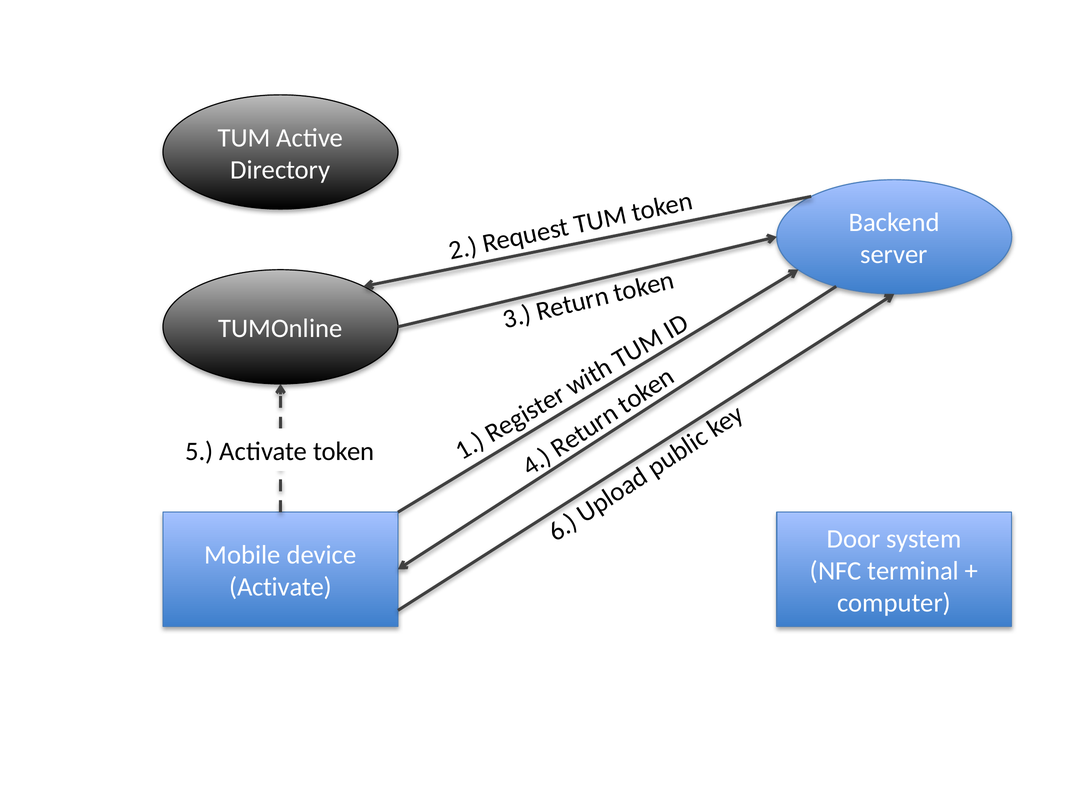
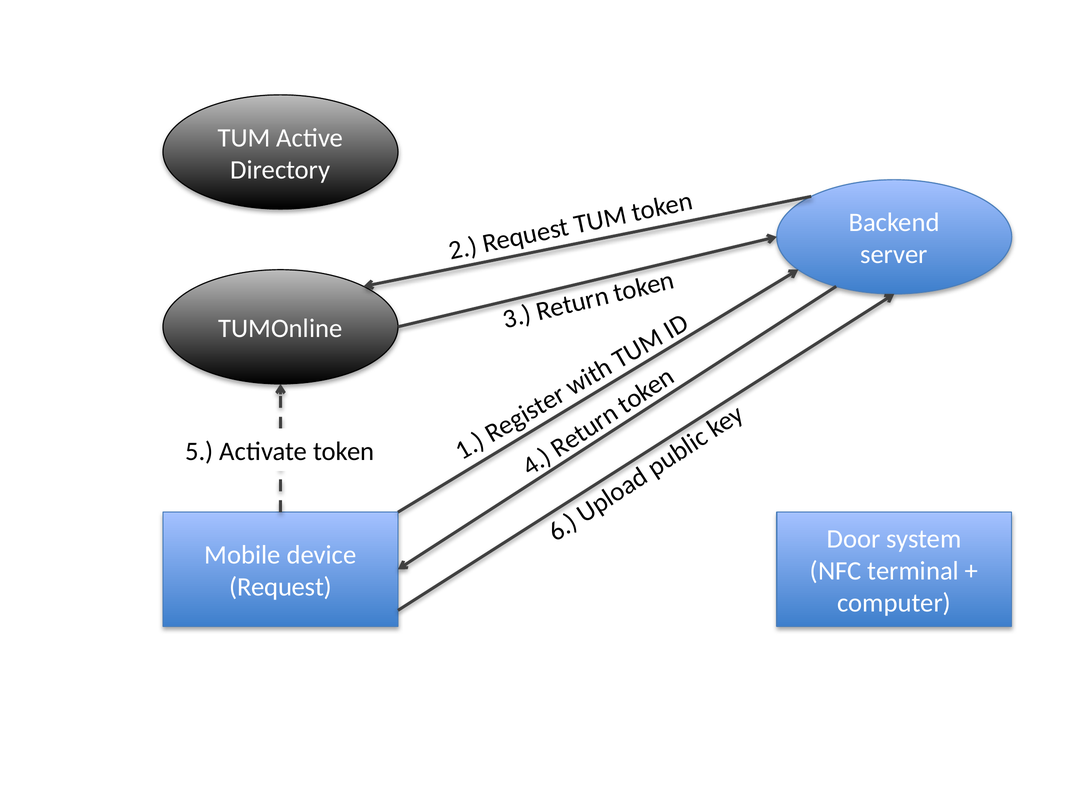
Activate: Activate -> Request (281, 587)
